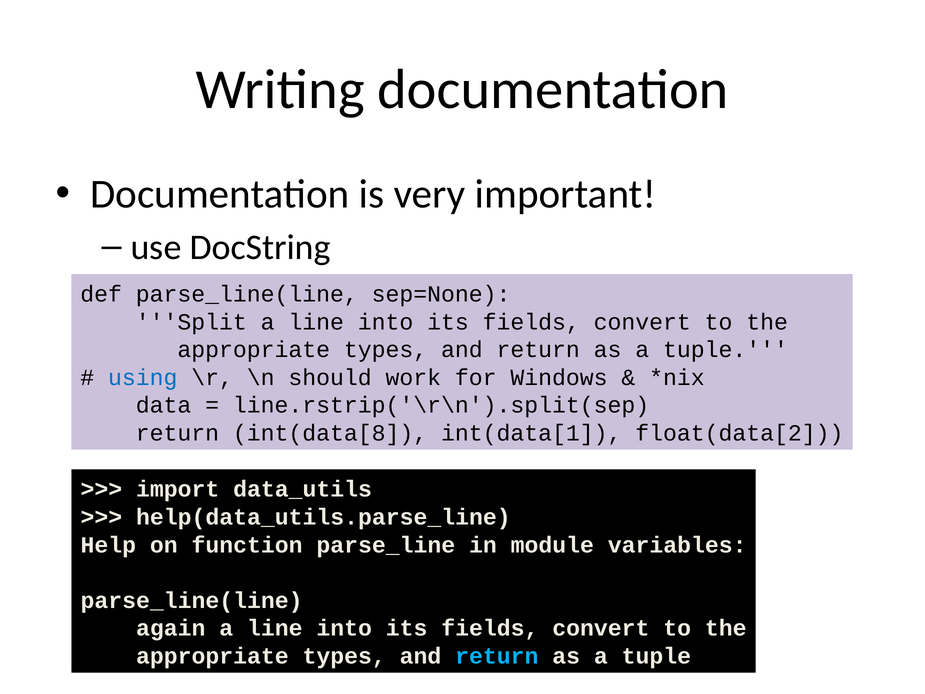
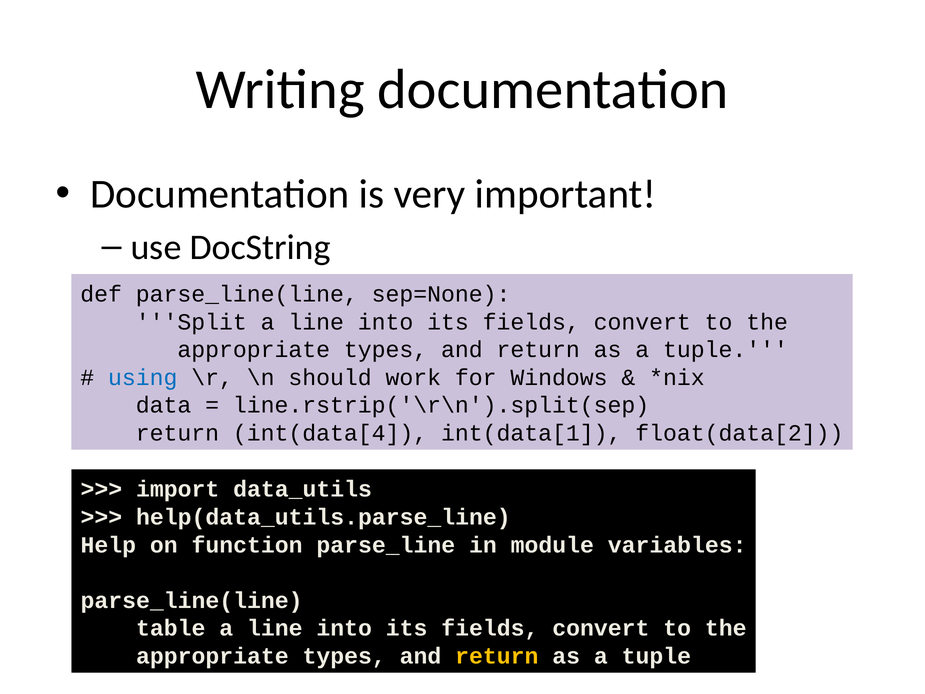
int(data[8: int(data[8 -> int(data[4 (330, 433)
again: again -> table (171, 628)
return colour: light blue -> yellow (497, 656)
